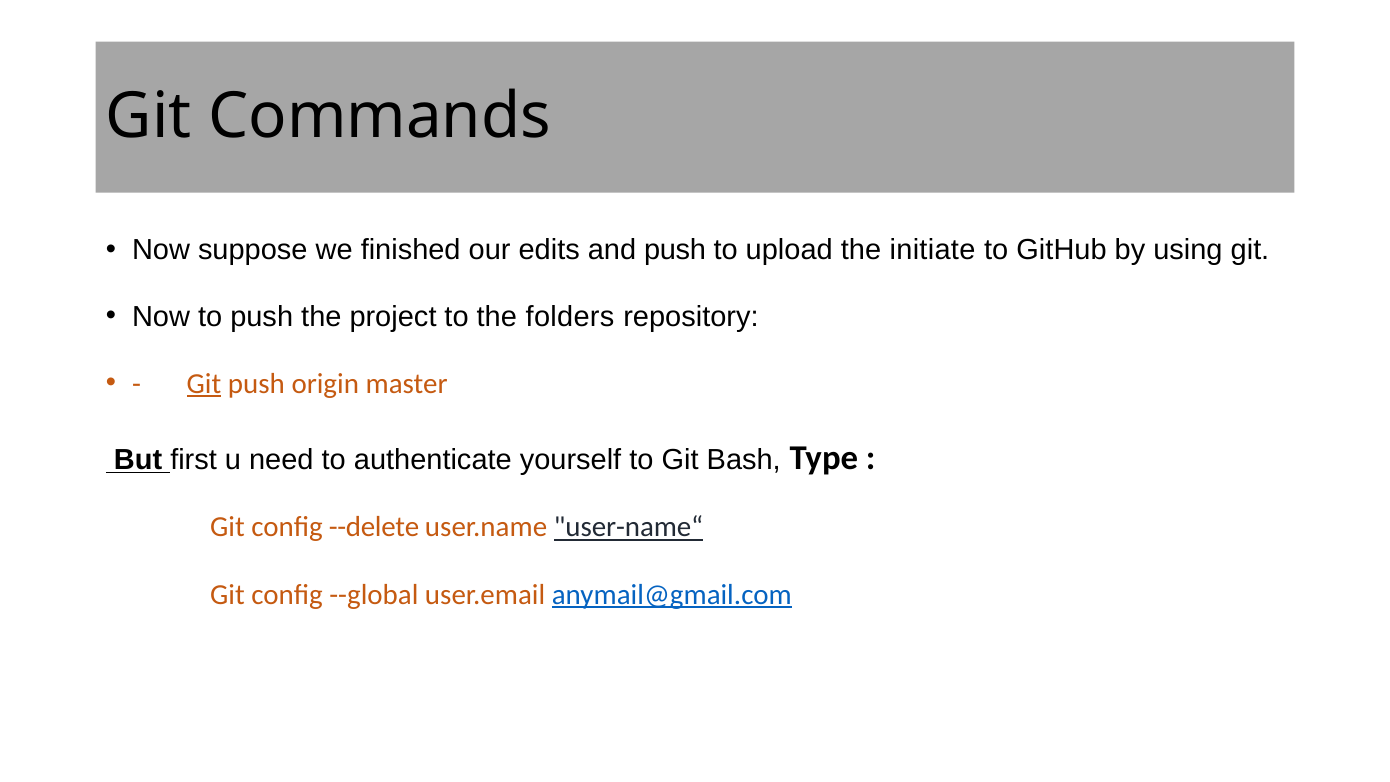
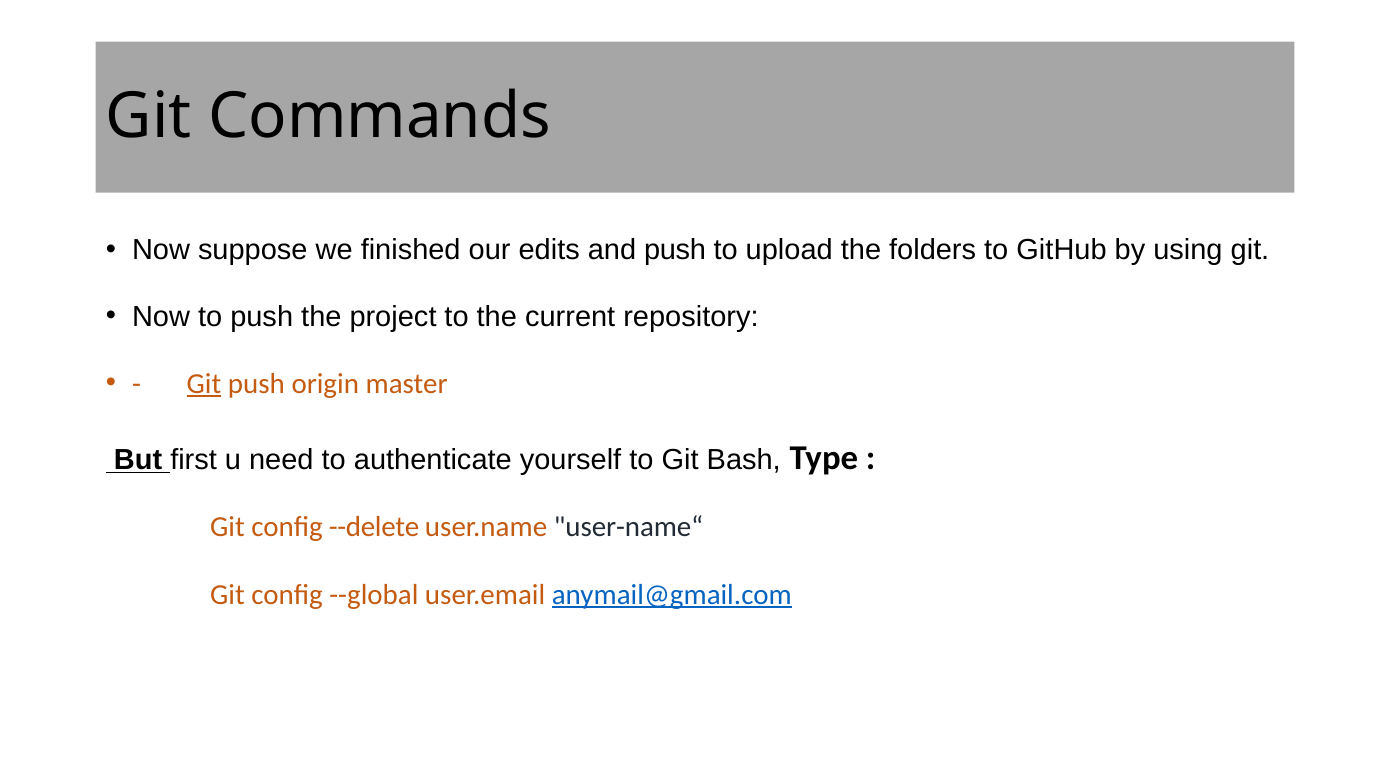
initiate: initiate -> folders (933, 250)
folders: folders -> current (570, 317)
user-name“ underline: present -> none (629, 527)
